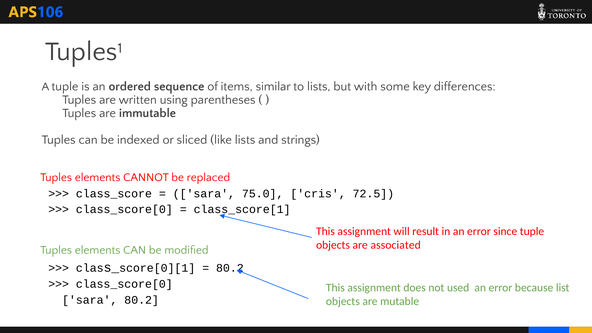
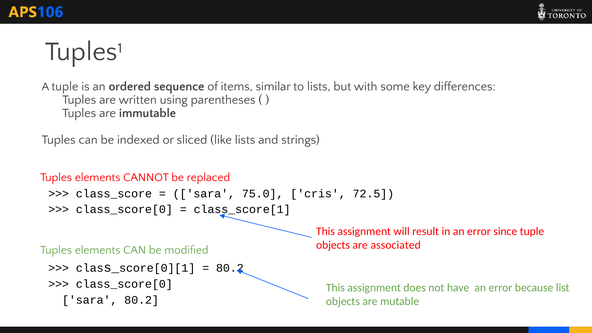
used: used -> have (458, 288)
